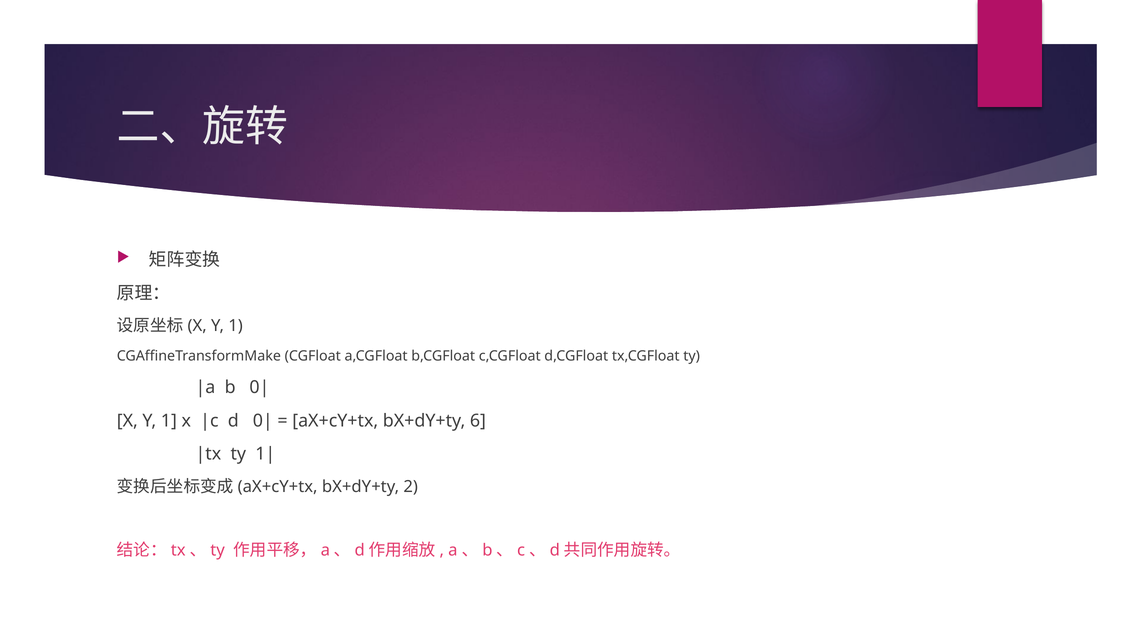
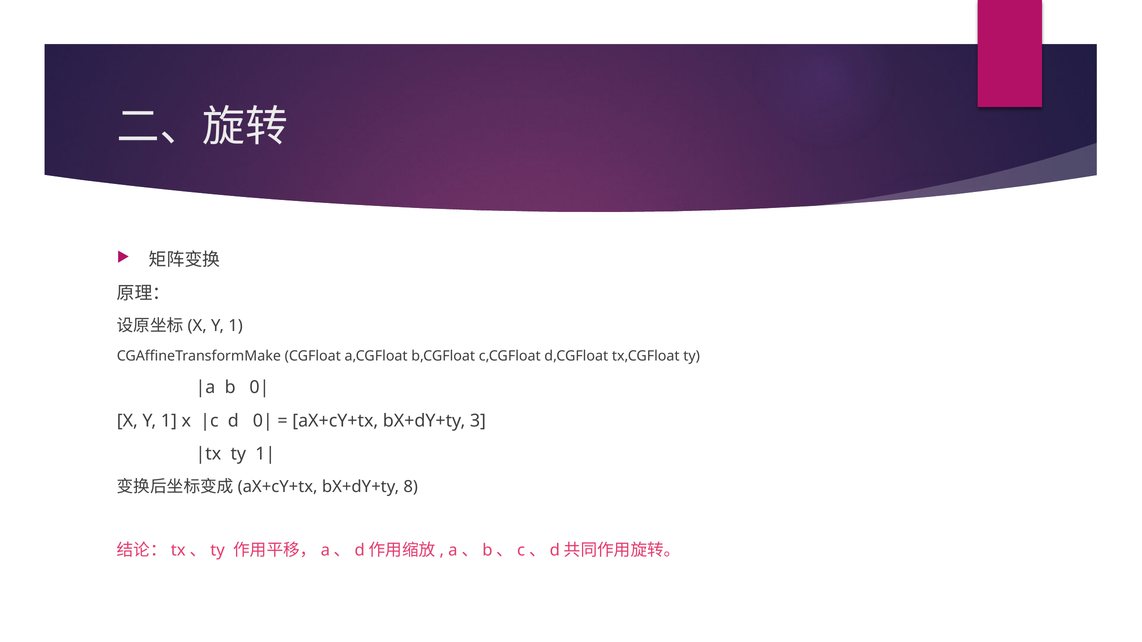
6: 6 -> 3 (478, 421)
2: 2 -> 8 (411, 487)
